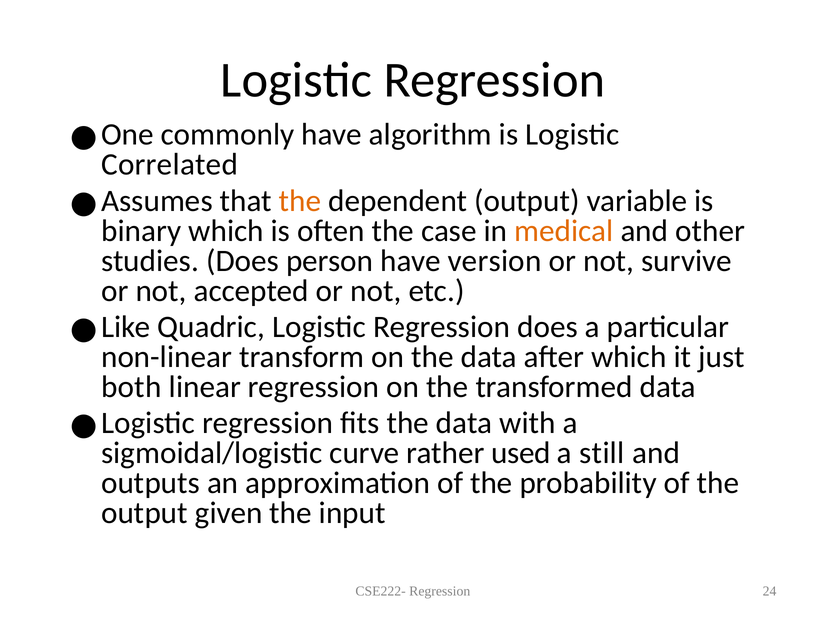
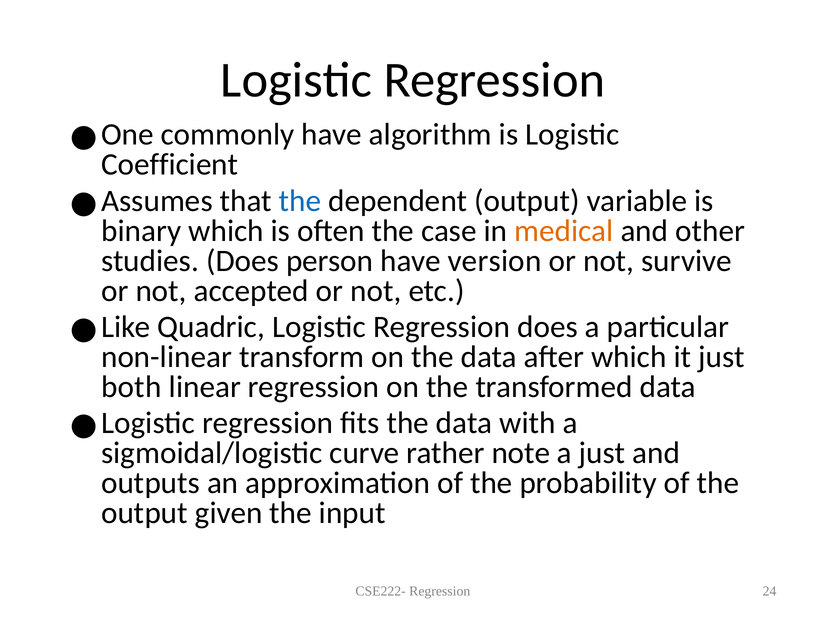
Correlated: Correlated -> Coefficient (170, 165)
the colour: orange -> blue (300, 201)
used: used -> note (521, 453)
a still: still -> just (602, 453)
